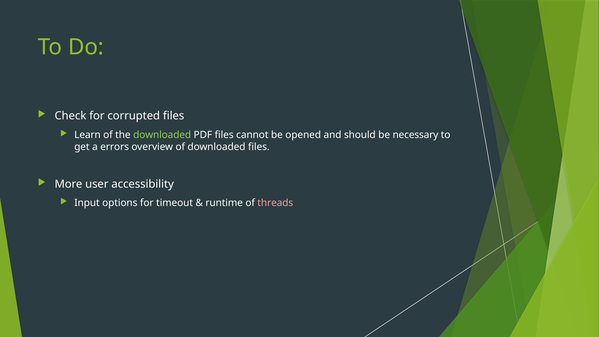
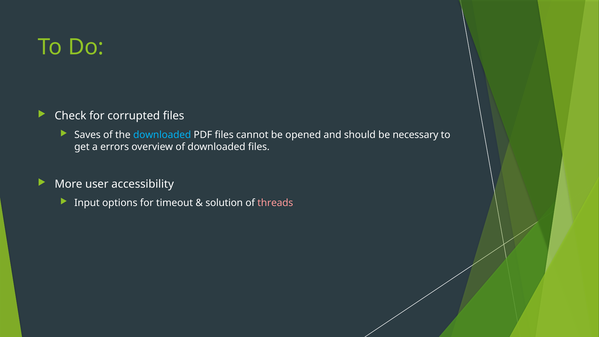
Learn: Learn -> Saves (87, 135)
downloaded colour: light green -> light blue (162, 135)
runtime: runtime -> solution (224, 203)
